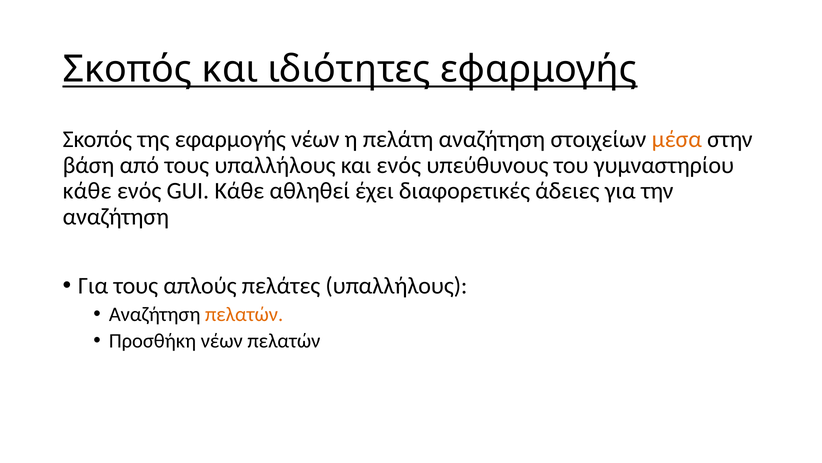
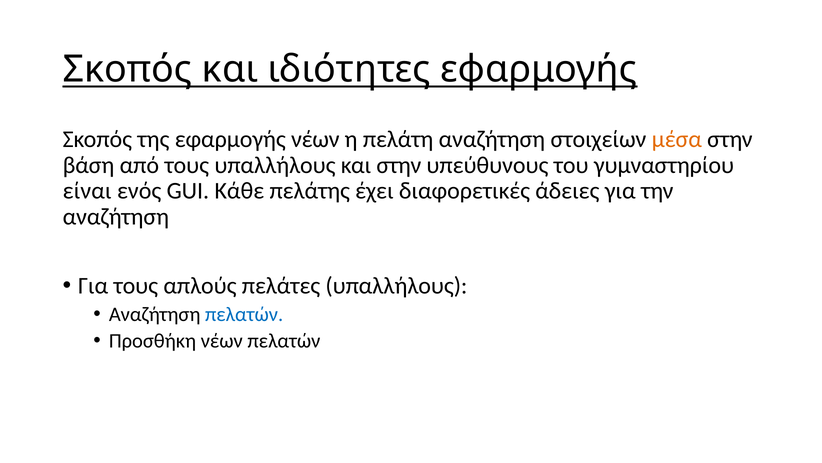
και ενός: ενός -> στην (399, 165)
κάθε: κάθε -> είναι (87, 191)
αθληθεί: αθληθεί -> πελάτης (310, 191)
πελατών colour: orange -> blue (244, 314)
